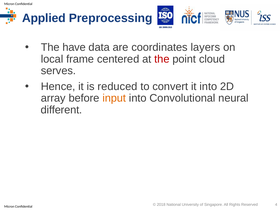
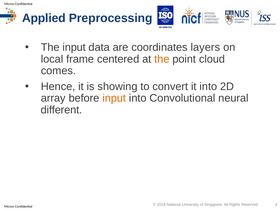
The have: have -> input (74, 47)
the colour: red -> orange (162, 59)
serves: serves -> comes (58, 71)
reduced: reduced -> showing (118, 86)
